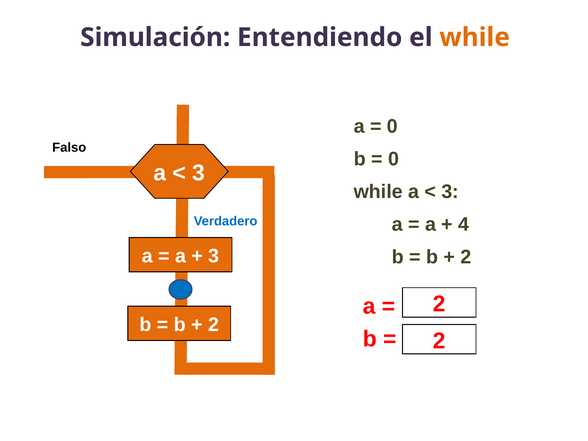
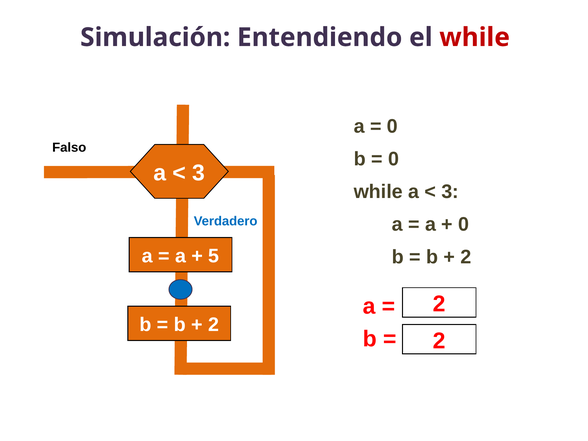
while colour: orange -> red (475, 37)
4: 4 -> 0 (464, 224)
3: 3 -> 5 (214, 256)
